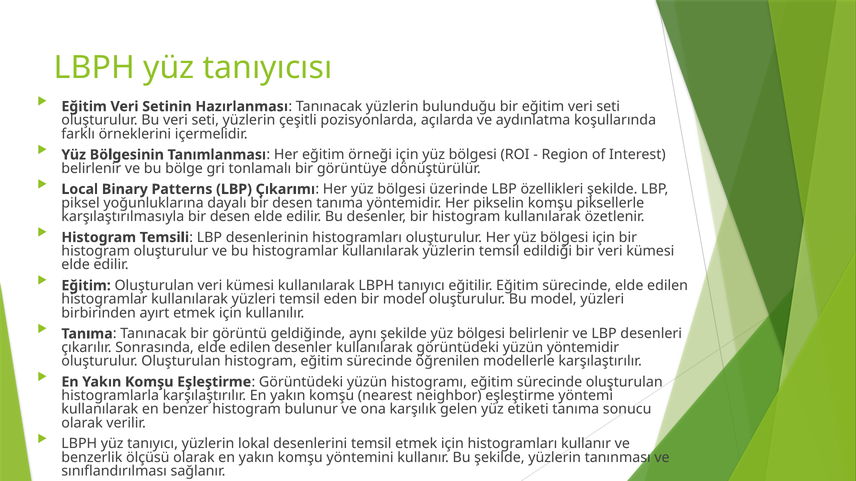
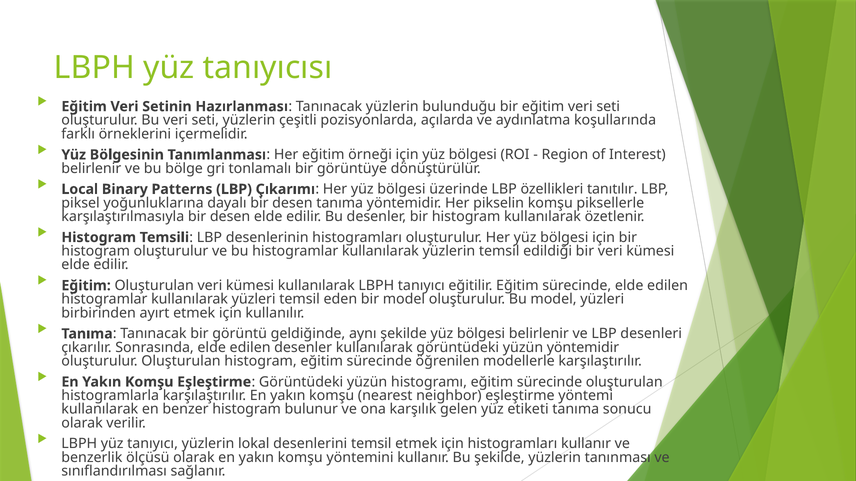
özellikleri şekilde: şekilde -> tanıtılır (612, 189)
